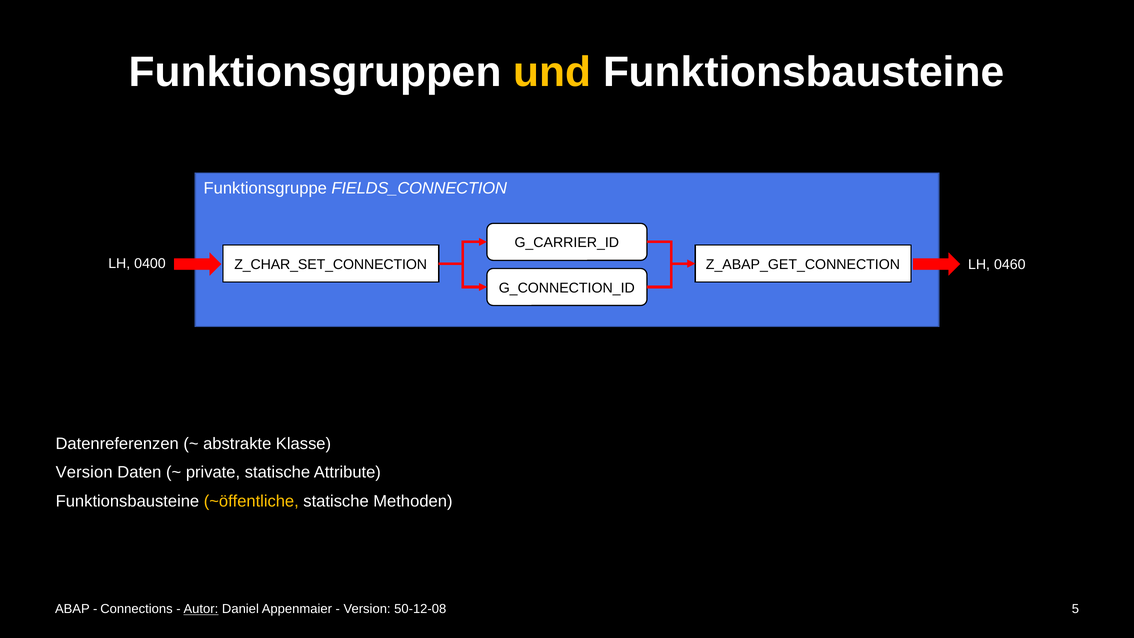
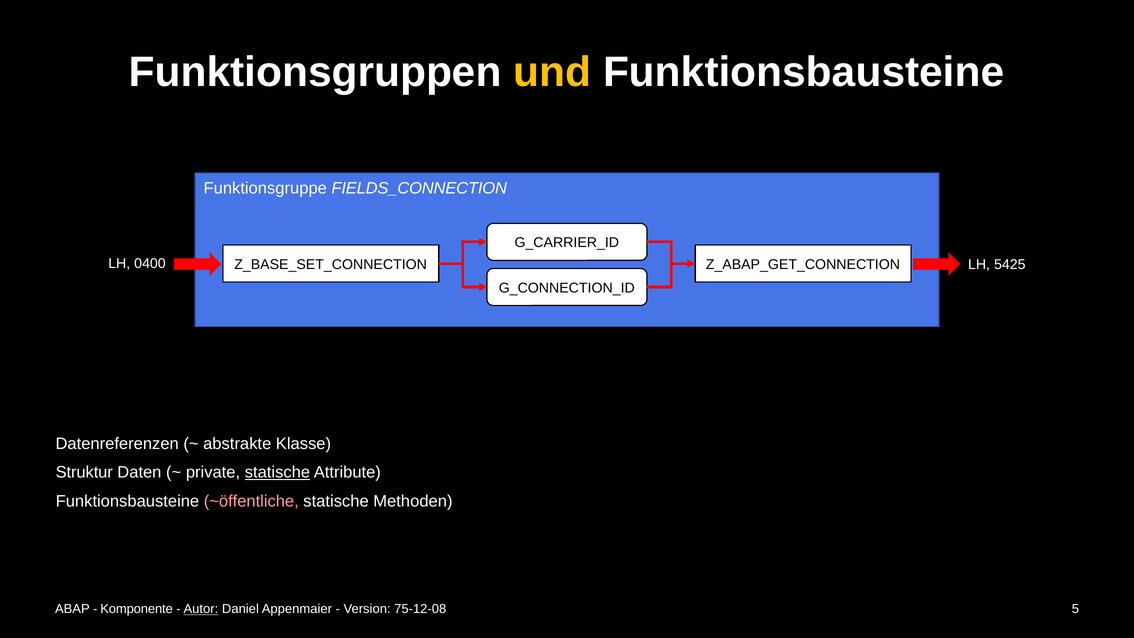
0460: 0460 -> 5425 (1010, 264)
Z_CHAR_SET_CONNECTION: Z_CHAR_SET_CONNECTION -> Z_BASE_SET_CONNECTION (331, 265)
Version: Version -> Struktur (84, 472)
statische underline: none -> present (277, 472)
~öffentliche colour: yellow -> pink (251, 501)
Connections: Connections -> Komponente (137, 609)
50-12-08: 50-12-08 -> 75-12-08 (420, 609)
